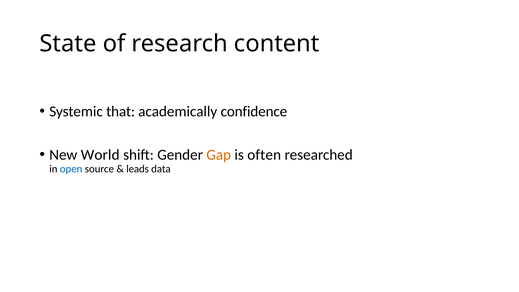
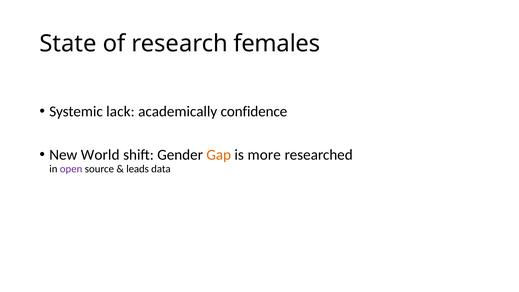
content: content -> females (277, 44)
that: that -> lack (120, 111)
often: often -> more (264, 155)
open colour: blue -> purple (71, 169)
